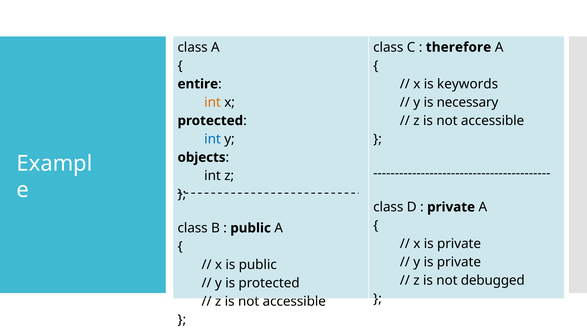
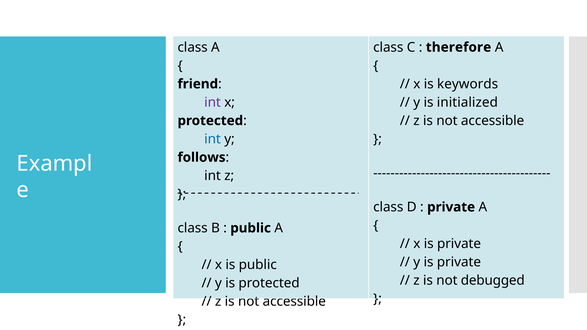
entire: entire -> friend (198, 84)
int colour: orange -> purple (213, 102)
necessary: necessary -> initialized (467, 102)
objects: objects -> follows (202, 157)
